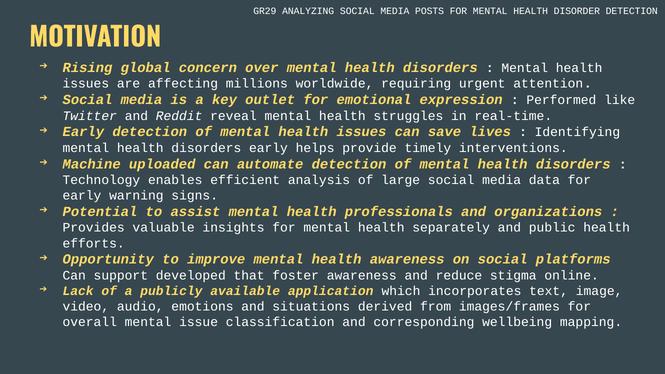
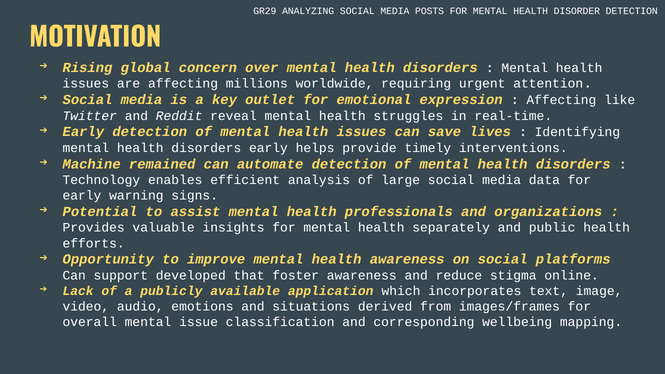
Performed: Performed -> Affecting (561, 100)
uploaded: uploaded -> remained (162, 164)
